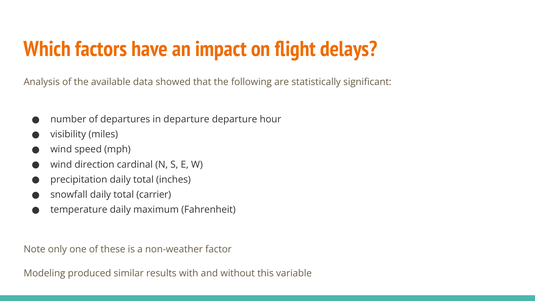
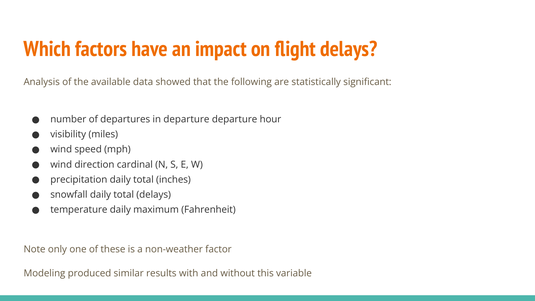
total carrier: carrier -> delays (154, 195)
